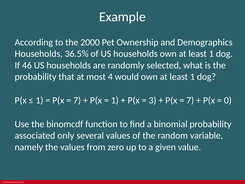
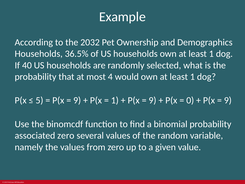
2000: 2000 -> 2032 (90, 42)
46: 46 -> 40 (27, 65)
1: 1 -> 5 (39, 100)
7: 7 -> 9 (77, 100)
3: 3 -> 9 (152, 100)
7: 7 -> 0 (190, 100)
0: 0 -> 9 (228, 100)
associated only: only -> zero (66, 135)
